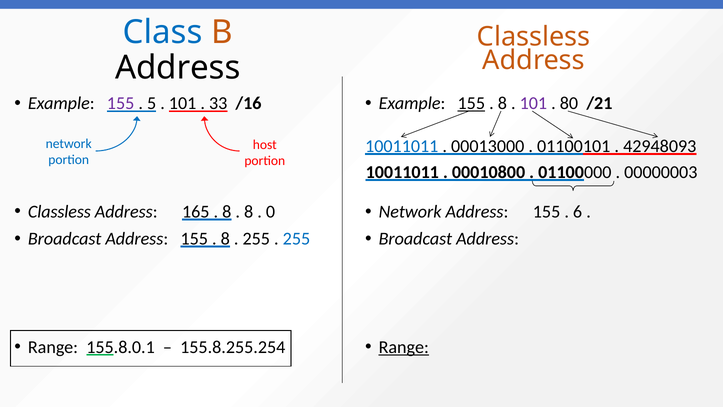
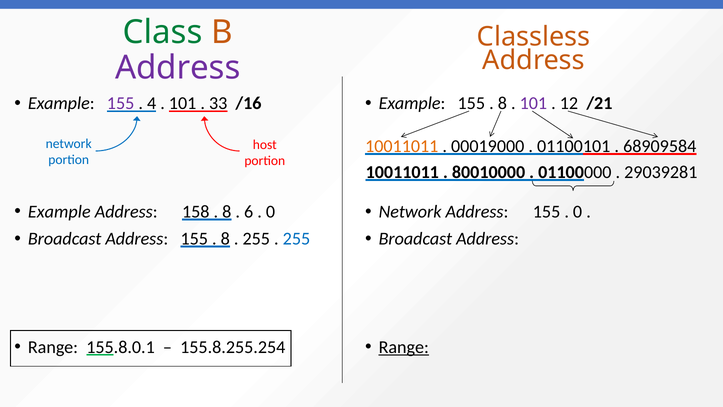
Class colour: blue -> green (163, 32)
Address colour: black -> purple (178, 68)
5: 5 -> 4 (152, 103)
155 underline: present -> none (471, 103)
80: 80 -> 12 (569, 103)
10011011 colour: blue -> orange (402, 146)
00013000: 00013000 -> 00019000 (488, 146)
42948093: 42948093 -> 68909584 (660, 146)
00010800: 00010800 -> 80010000 (489, 172)
00000003: 00000003 -> 29039281 (661, 172)
Classless: Classless -> Example (59, 212)
165: 165 -> 158 (196, 212)
8: 8 -> 6 (249, 212)
6: 6 -> 0 (578, 212)
